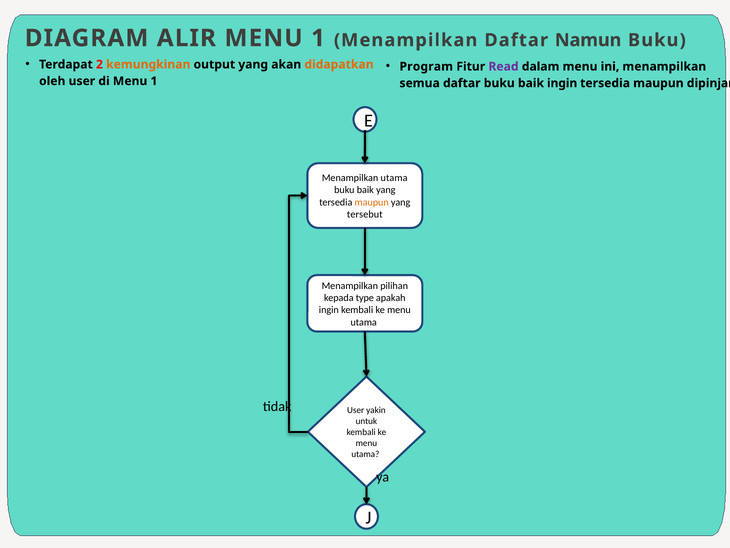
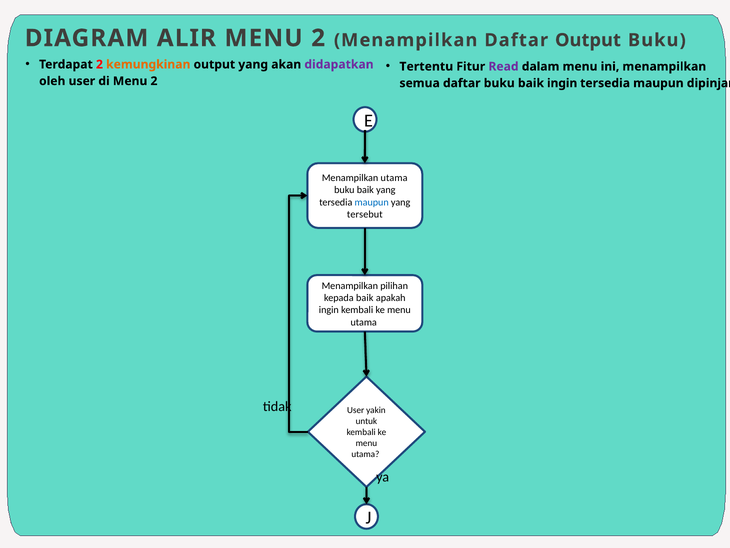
ALIR MENU 1: 1 -> 2 (318, 38)
Daftar Namun: Namun -> Output (588, 40)
didapatkan colour: orange -> purple (339, 64)
Program: Program -> Tertentu (426, 66)
di Menu 1: 1 -> 2 (154, 81)
maupun colour: orange -> blue (372, 202)
kepada type: type -> baik (365, 298)
